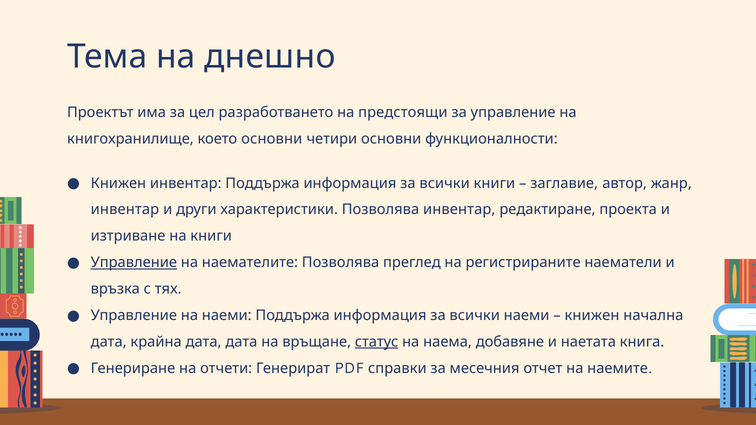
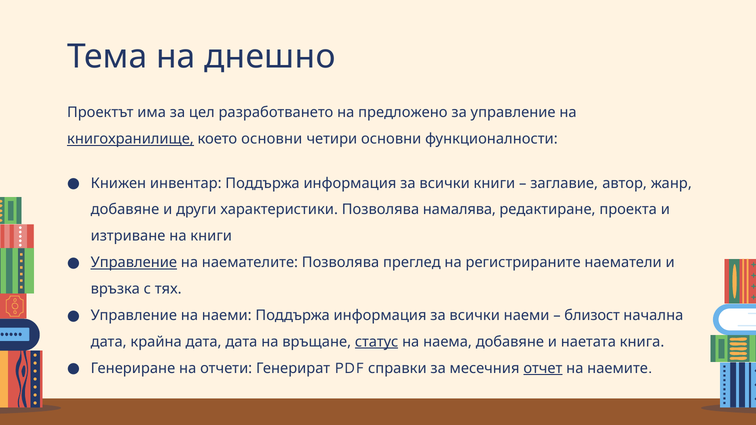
предстоящи: предстоящи -> предложено (403, 113)
книгохранилище underline: none -> present (130, 139)
инвентар: инвентар -> добавяне (125, 210)
Позволява инвентар: инвентар -> намалява (459, 210)
книжен: книжен -> близост (592, 316)
отчет underline: none -> present (543, 369)
